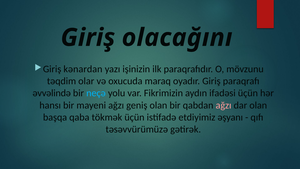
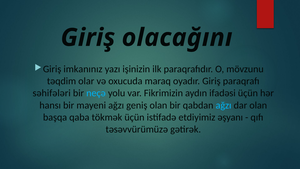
kənardan: kənardan -> imkanınız (83, 69)
əvvəlində: əvvəlində -> səhifələri (52, 93)
ağzı colour: pink -> light blue (224, 105)
